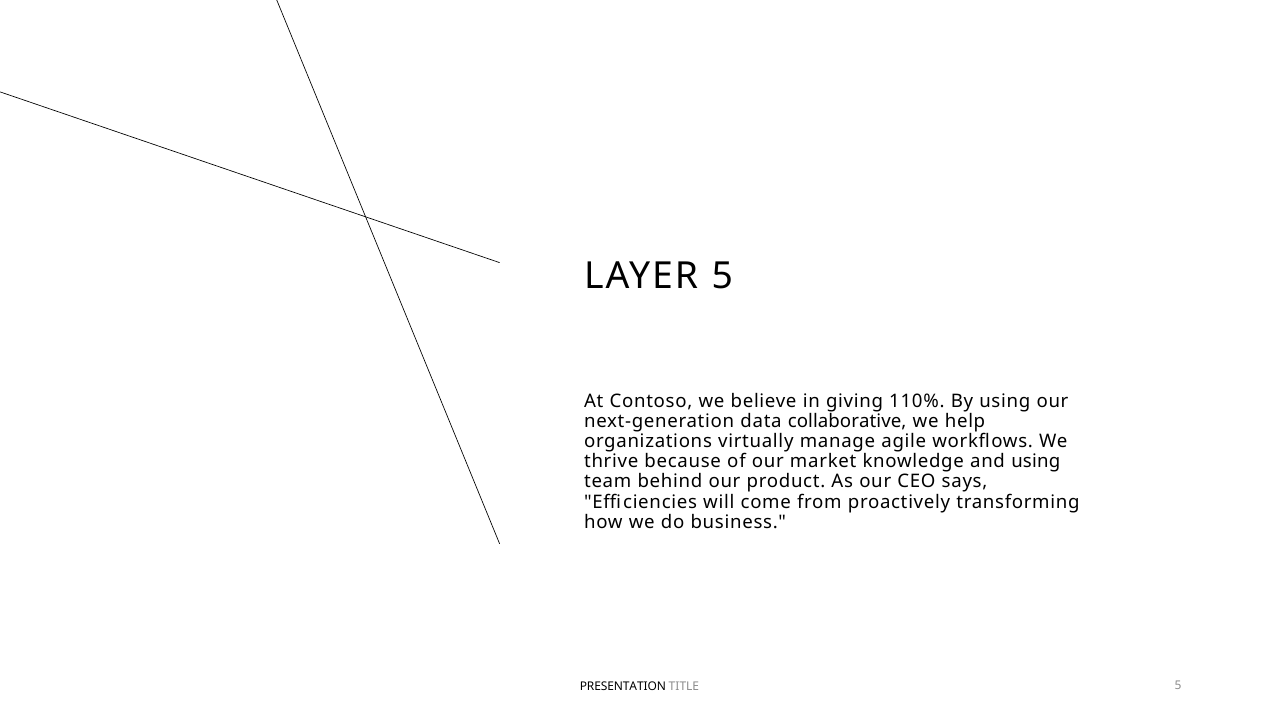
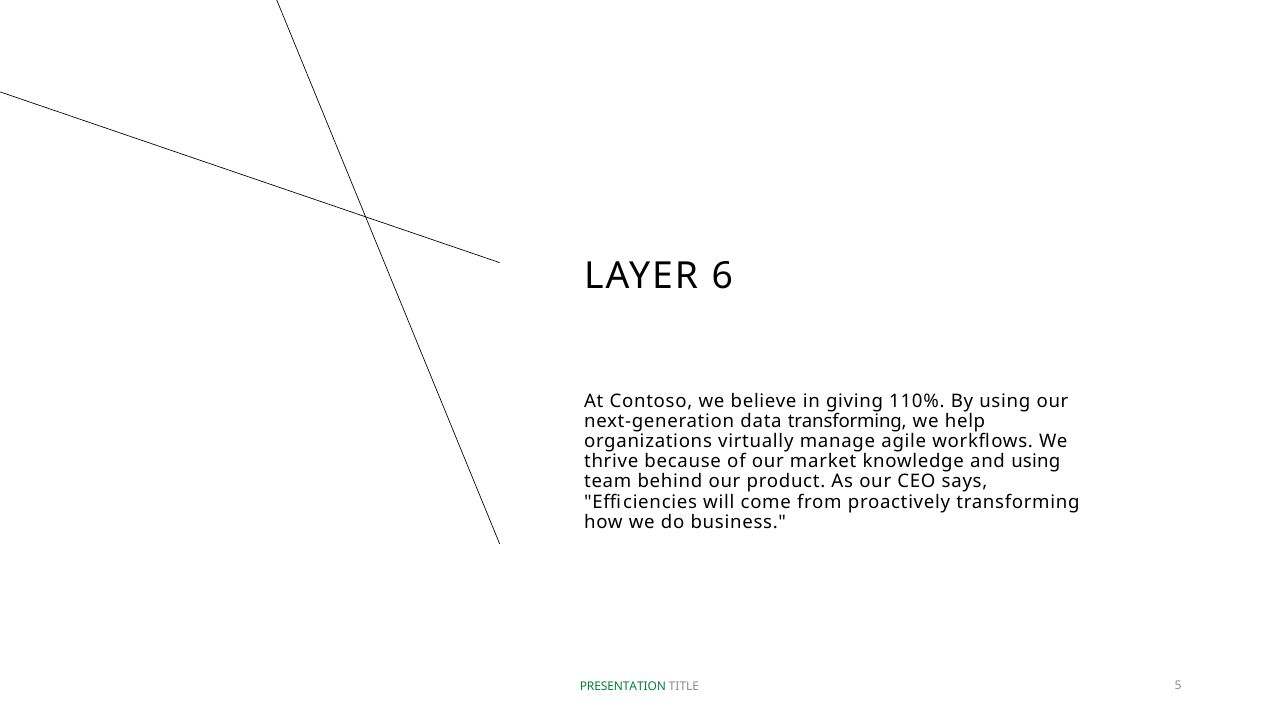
LAYER 5: 5 -> 6 (722, 277)
data collaborative: collaborative -> transforming (847, 421)
PRESENTATION colour: black -> green (623, 687)
